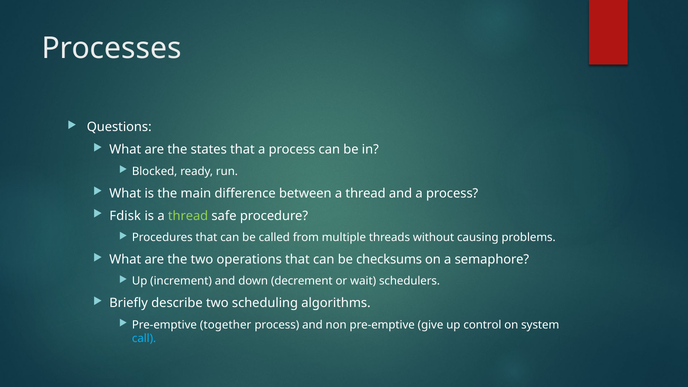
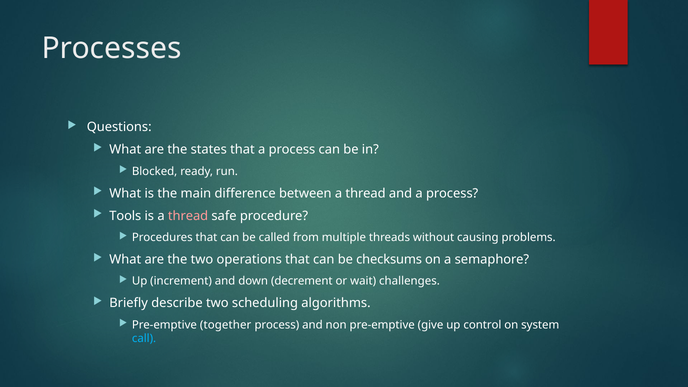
Fdisk: Fdisk -> Tools (125, 216)
thread colour: light green -> pink (188, 216)
schedulers: schedulers -> challenges (409, 281)
